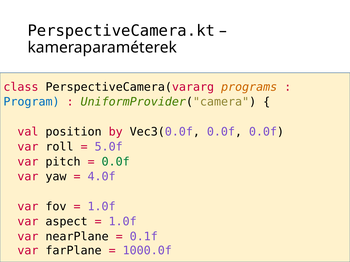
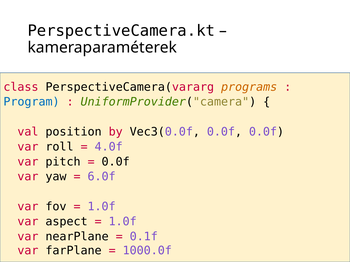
5.0f: 5.0f -> 4.0f (109, 147)
0.0f colour: green -> black (116, 162)
4.0f: 4.0f -> 6.0f (102, 177)
